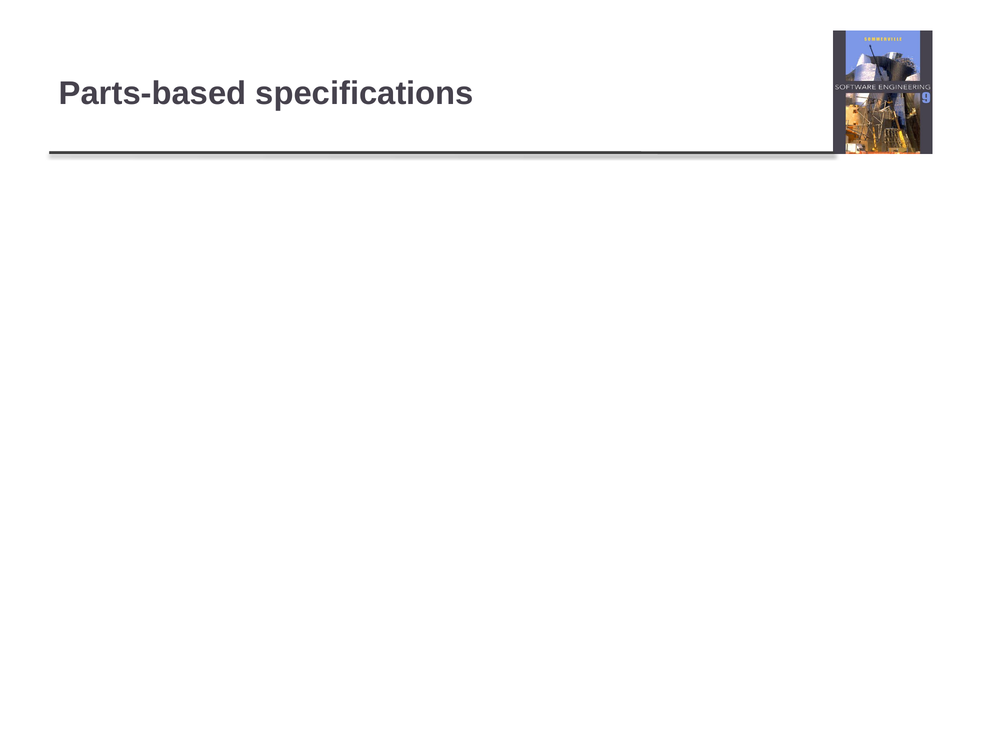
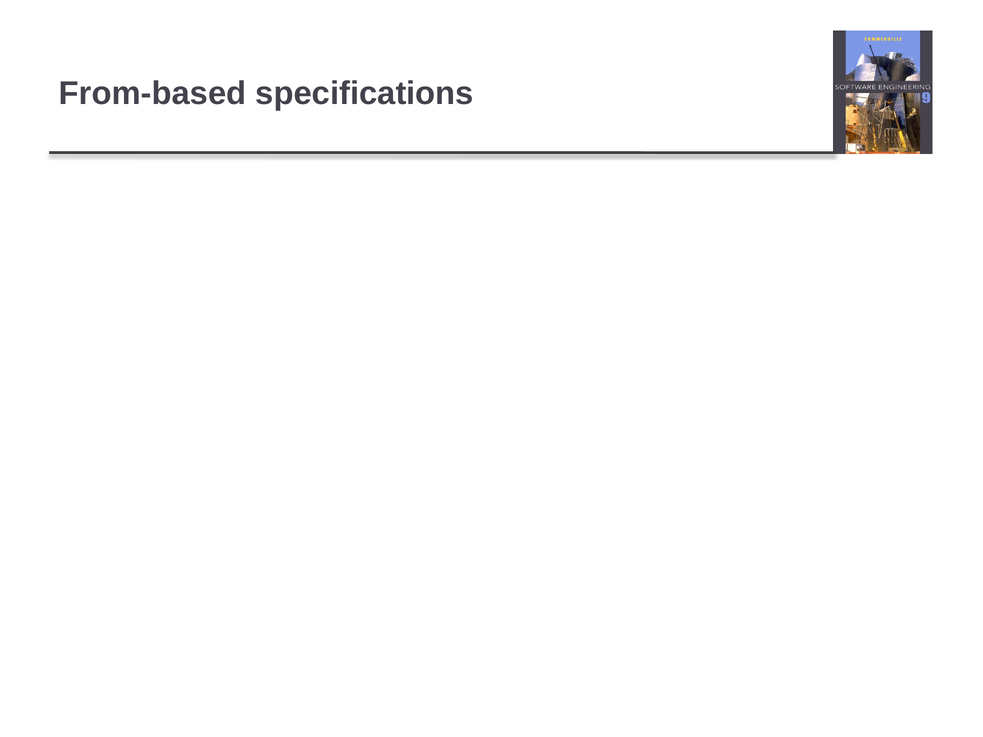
Parts-based: Parts-based -> From-based (153, 93)
